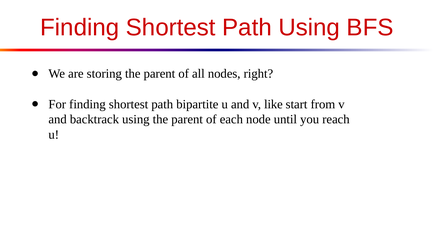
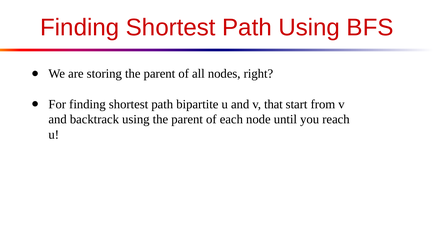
like: like -> that (273, 104)
